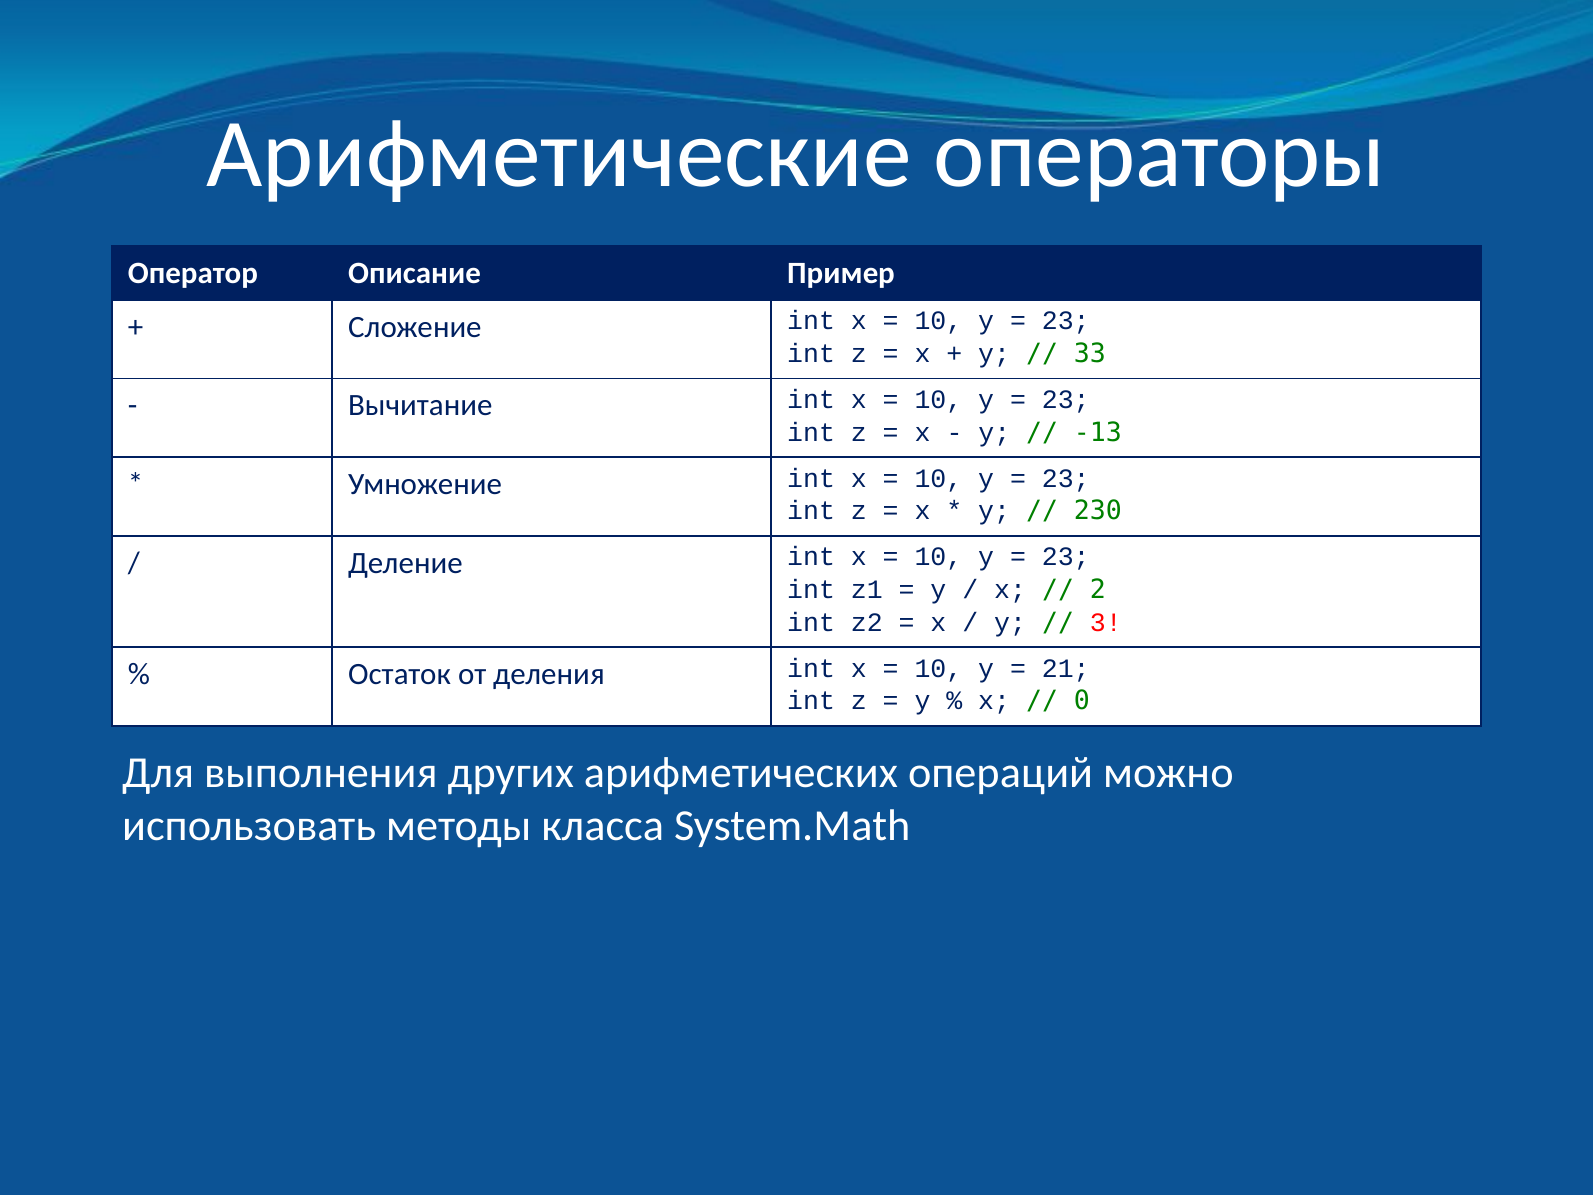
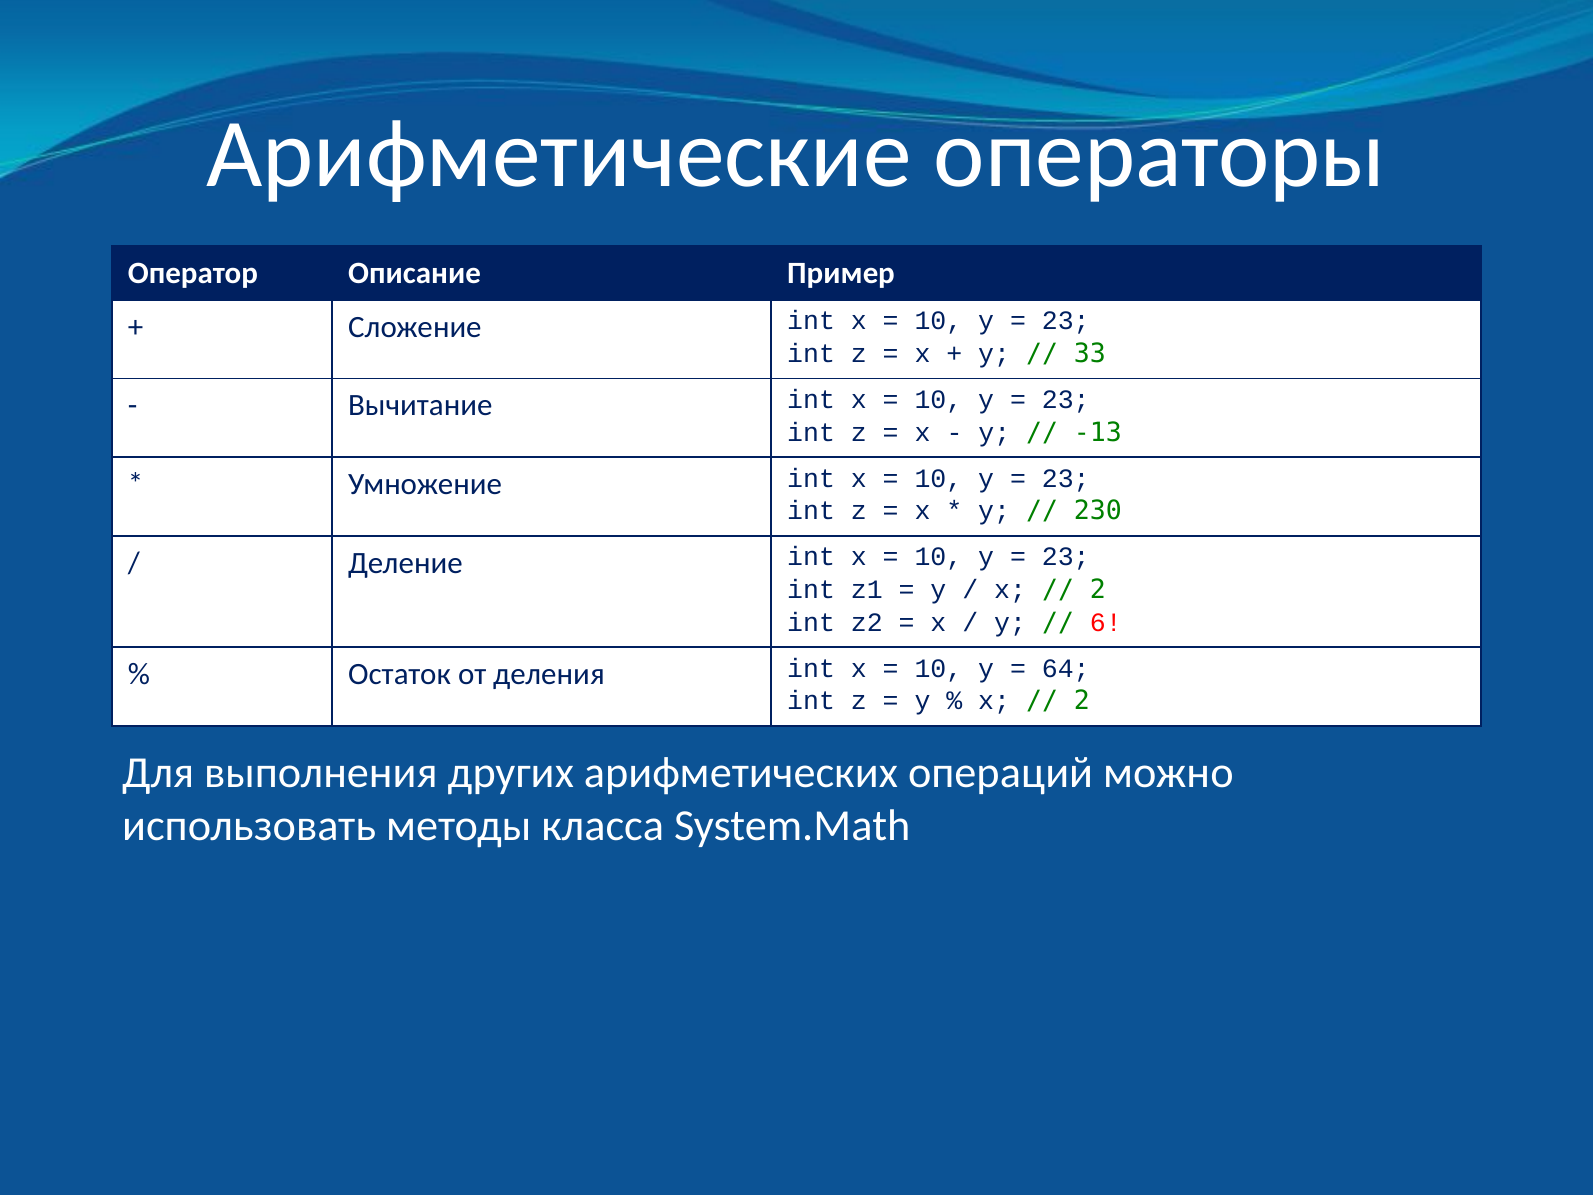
3: 3 -> 6 (1106, 622)
21: 21 -> 64 (1066, 668)
0: 0 -> 2 (1082, 701)
